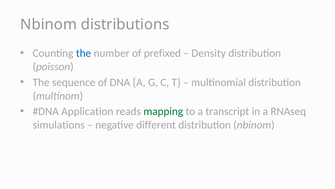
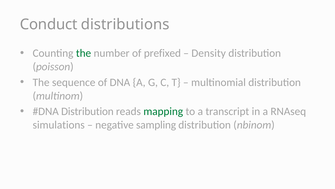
Nbinom: Nbinom -> Conduct (49, 24)
the colour: blue -> green (84, 53)
Application: Application -> Distribution (87, 111)
different: different -> sampling (156, 125)
